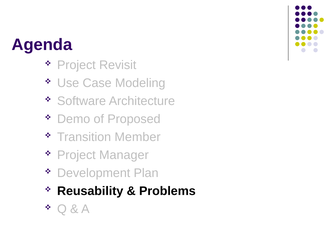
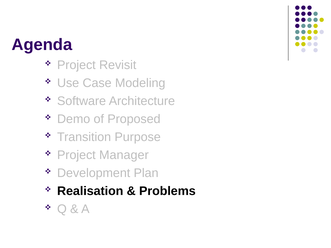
Member: Member -> Purpose (138, 137)
Reusability: Reusability -> Realisation (90, 191)
